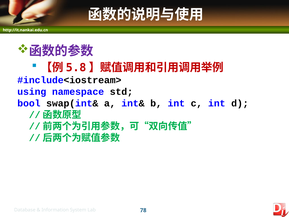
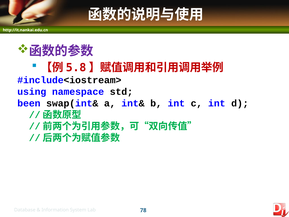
bool: bool -> been (29, 103)
